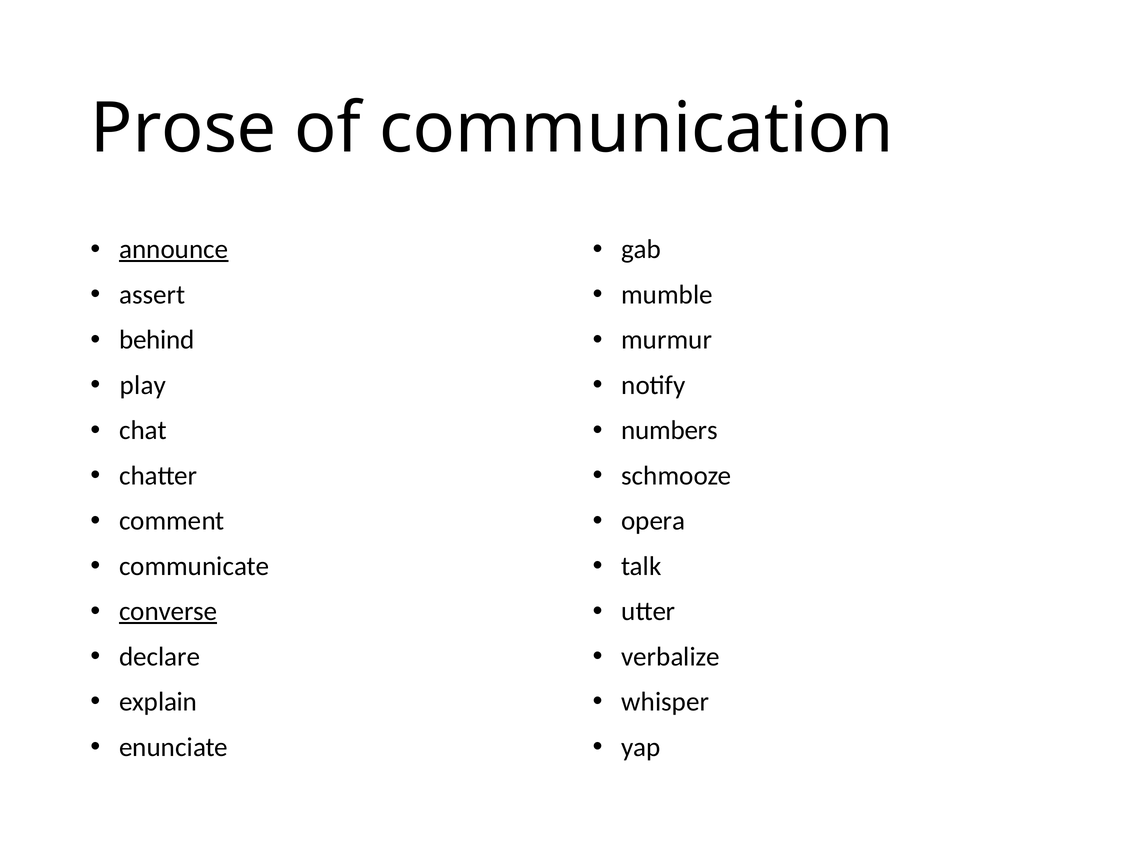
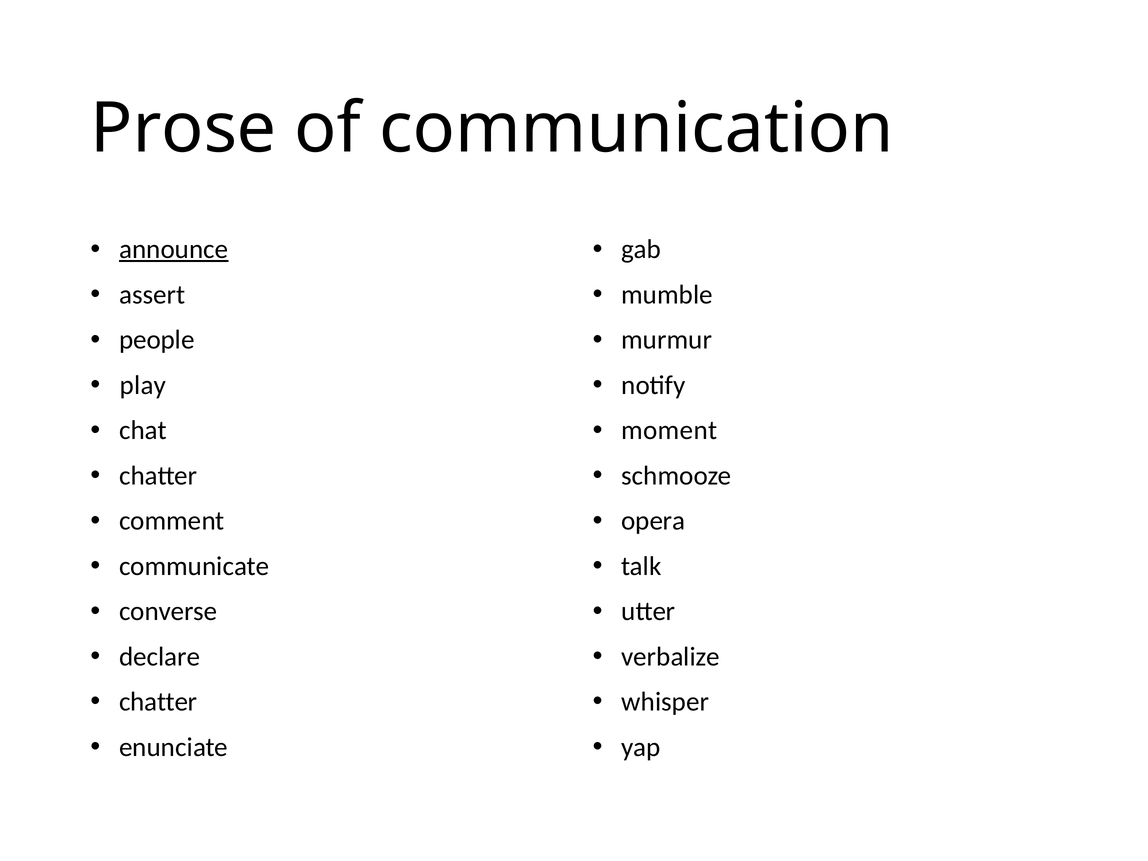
behind: behind -> people (157, 340)
numbers: numbers -> moment (669, 430)
converse underline: present -> none (168, 611)
explain: explain -> chatter (158, 702)
